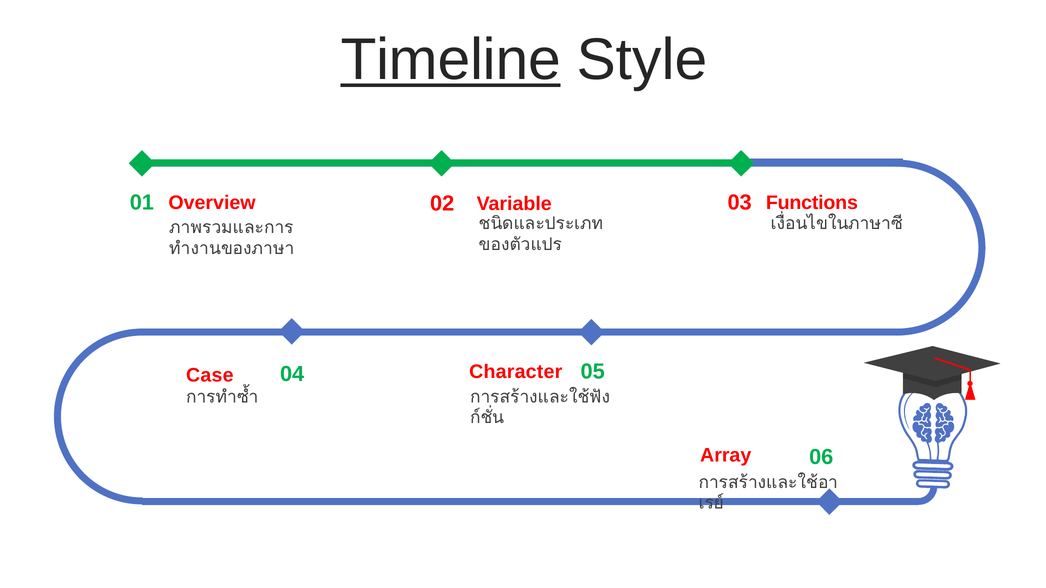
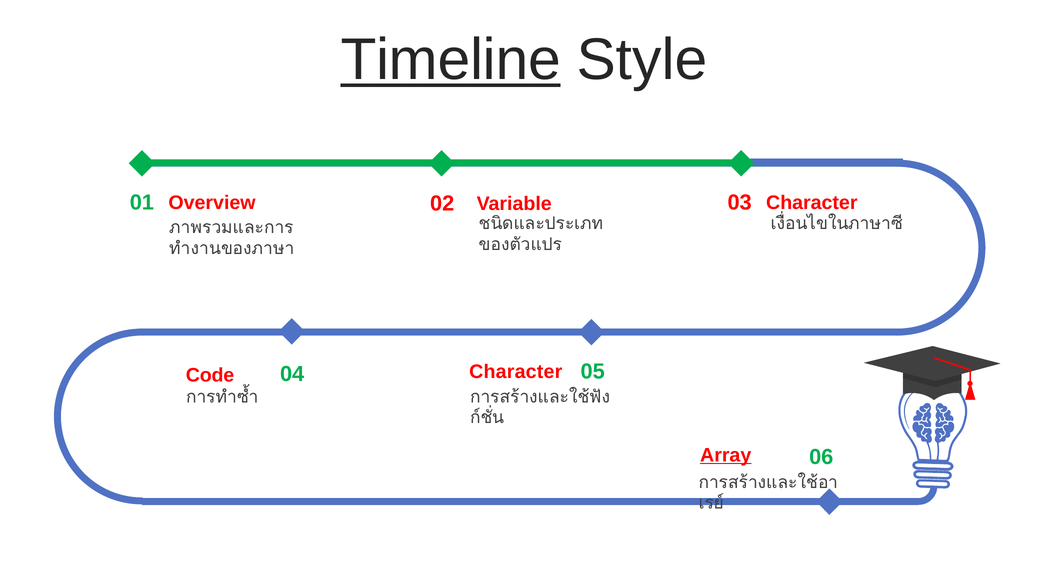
03 Functions: Functions -> Character (812, 203)
Case: Case -> Code (210, 375)
Array underline: none -> present (726, 455)
